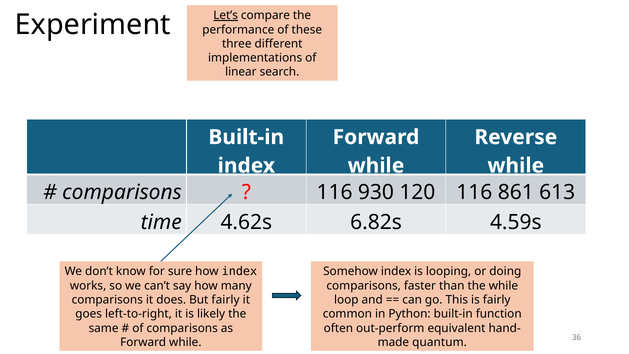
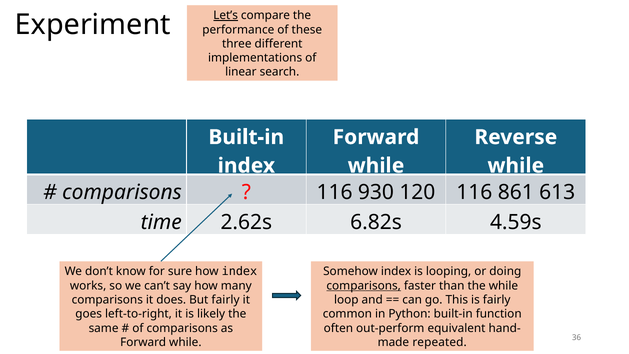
4.62s: 4.62s -> 2.62s (246, 222)
comparisons underline: none -> present (364, 285)
quantum: quantum -> repeated (440, 342)
